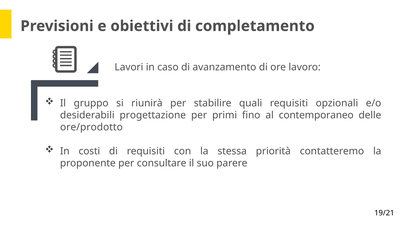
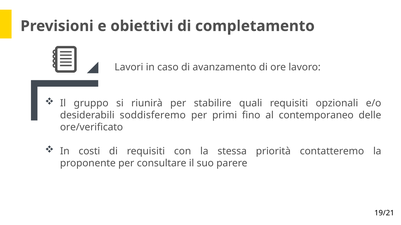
progettazione: progettazione -> soddisferemo (153, 116)
ore/prodotto: ore/prodotto -> ore/verificato (92, 128)
